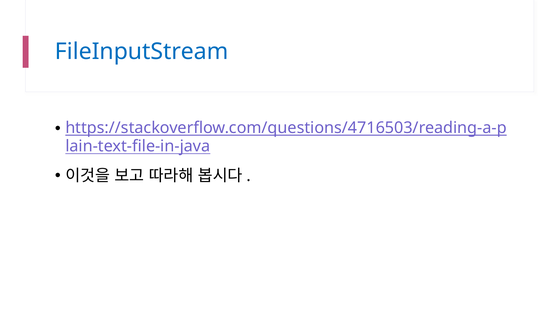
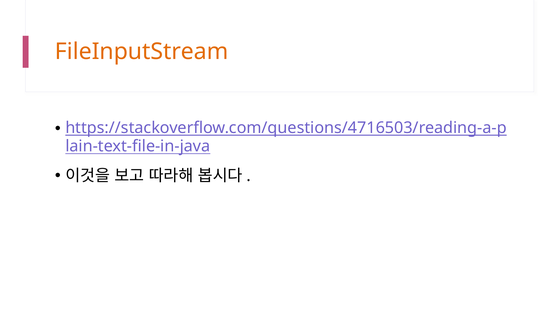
FileInputStream colour: blue -> orange (142, 52)
